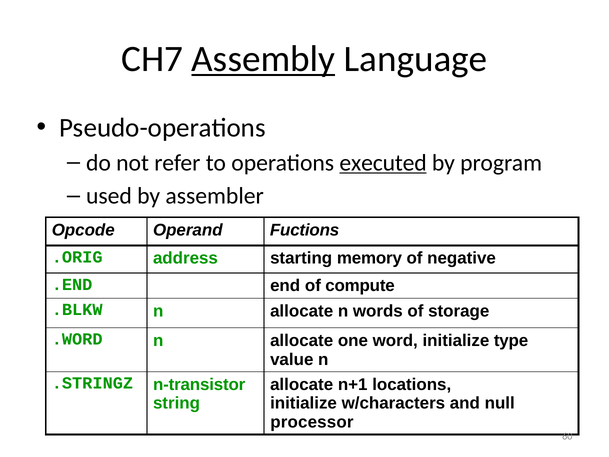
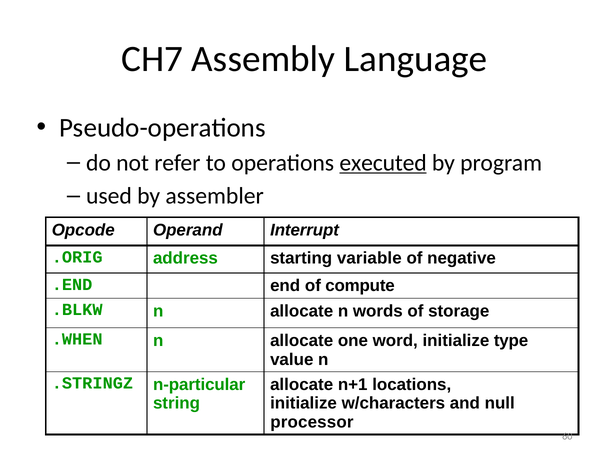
Assembly underline: present -> none (263, 59)
Fuctions: Fuctions -> Interrupt (305, 230)
memory: memory -> variable (369, 258)
.WORD: .WORD -> .WHEN (77, 339)
n-transistor: n-transistor -> n-particular (199, 384)
